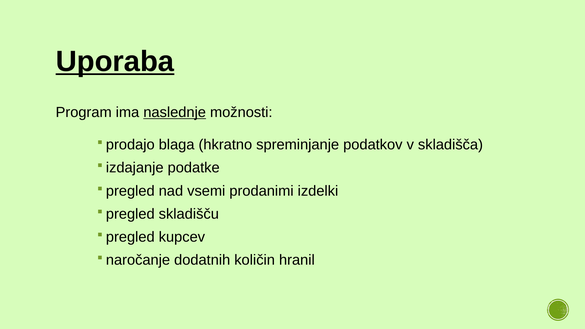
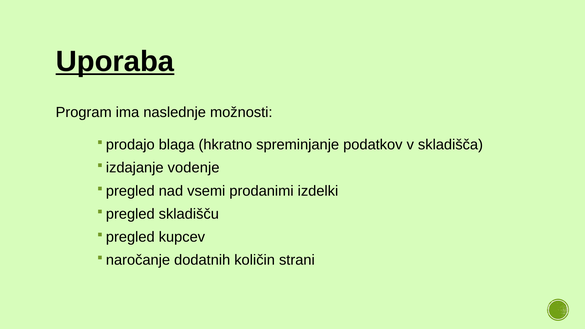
naslednje underline: present -> none (175, 112)
podatke: podatke -> vodenje (194, 168)
hranil: hranil -> strani (297, 260)
